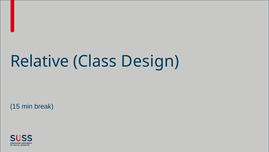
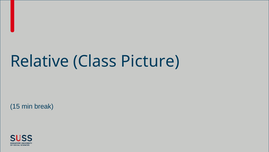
Design: Design -> Picture (150, 61)
